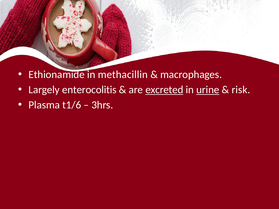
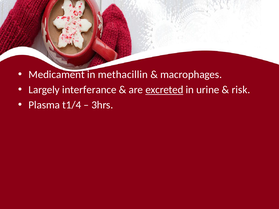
Ethionamide: Ethionamide -> Medicament (57, 75)
enterocolitis: enterocolitis -> interferance (89, 90)
urine underline: present -> none (208, 90)
t1/6: t1/6 -> t1/4 (72, 105)
